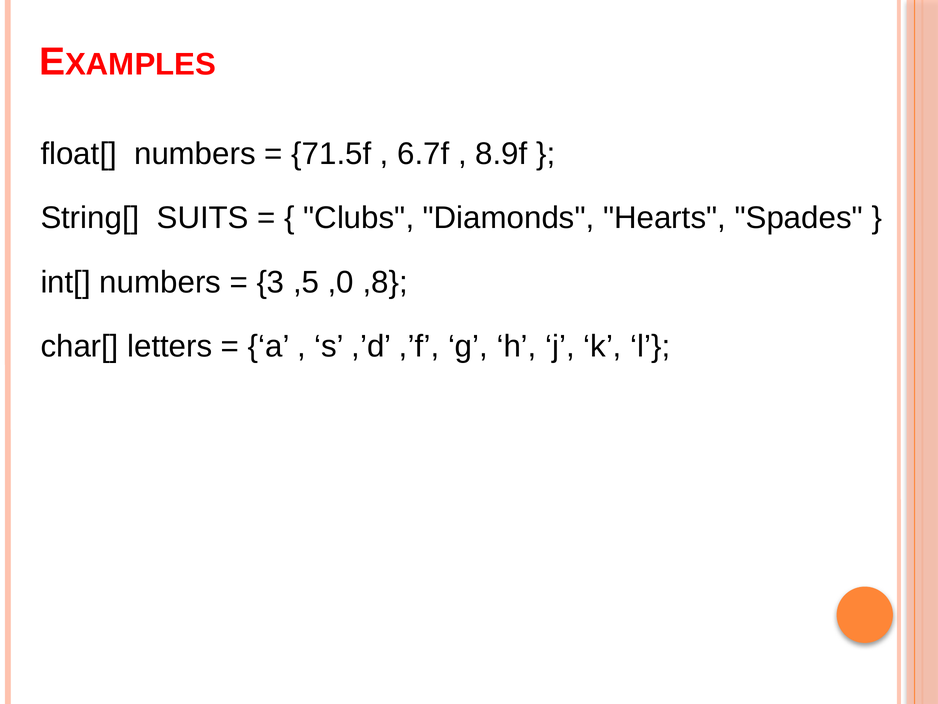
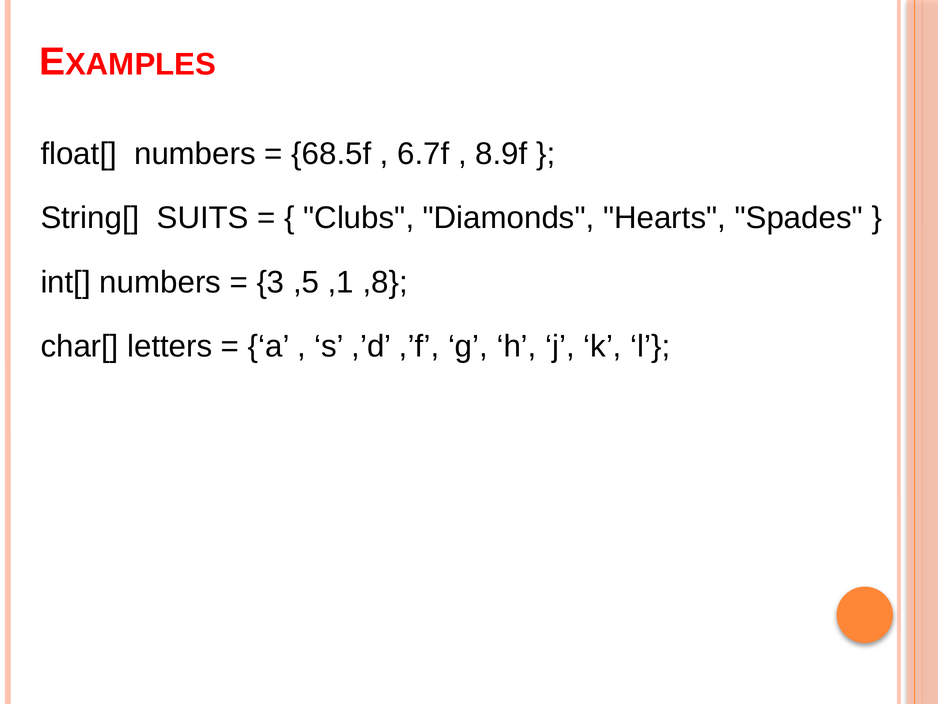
71.5f: 71.5f -> 68.5f (331, 154)
,0: ,0 -> ,1 (341, 282)
